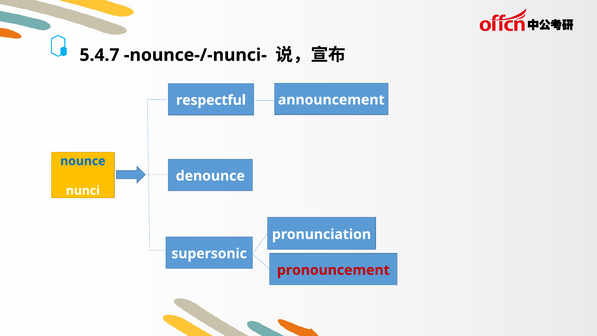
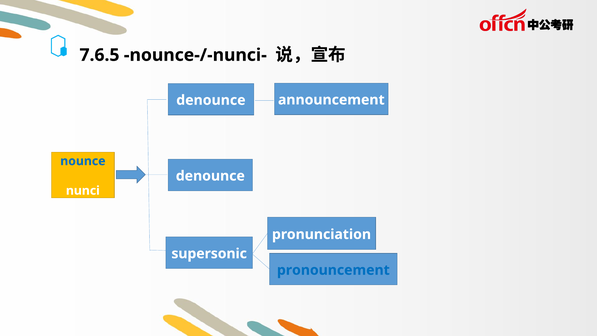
5.4.7: 5.4.7 -> 7.6.5 (99, 55)
respectful: respectful -> denounce (211, 100)
pronouncement colour: red -> blue (333, 270)
